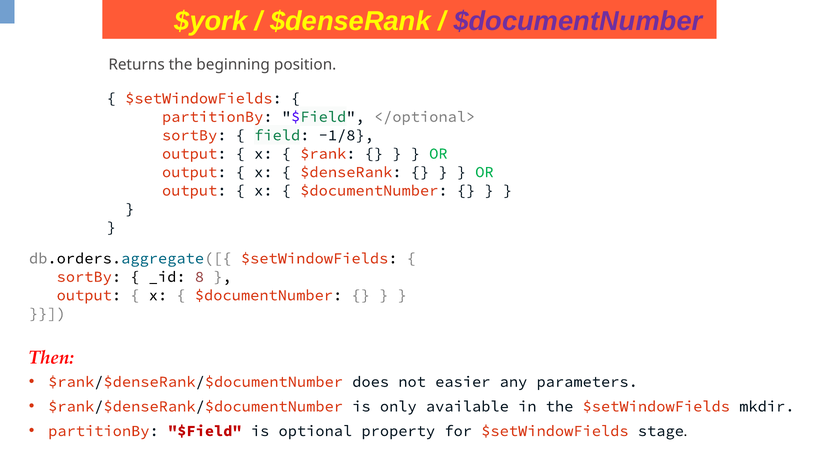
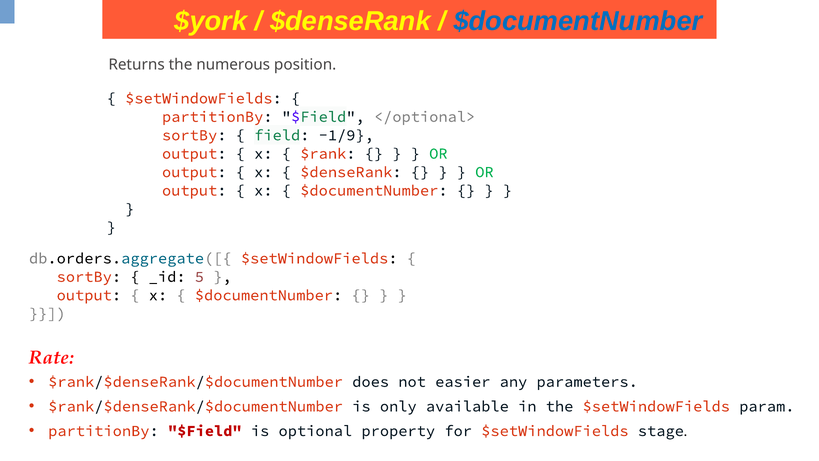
$documentNumber colour: purple -> blue (578, 21)
beginning: beginning -> numerous (233, 64)
-1/8: -1/8 -> -1/9 (346, 135)
8: 8 -> 5 (199, 277)
Then: Then -> Rate (51, 357)
mkdir: mkdir -> param (767, 406)
